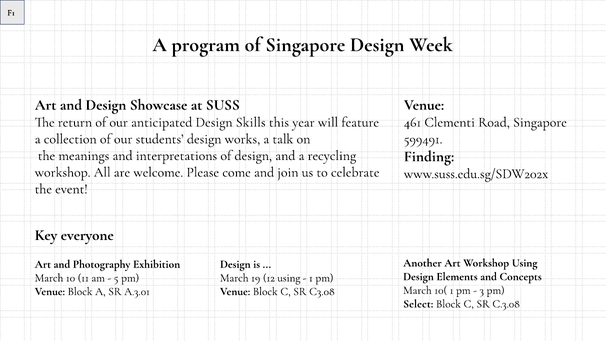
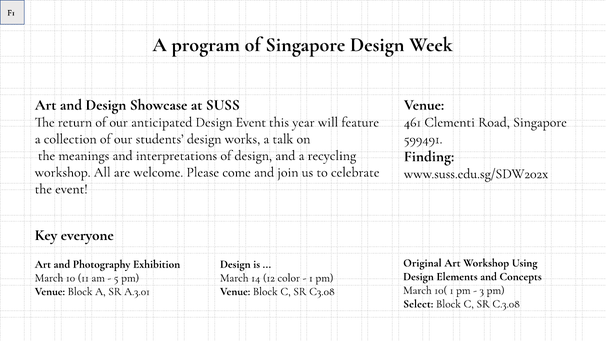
Design Skills: Skills -> Event (251, 122)
Another: Another -> Original (422, 263)
19: 19 -> 14 (256, 278)
12 using: using -> color (289, 278)
